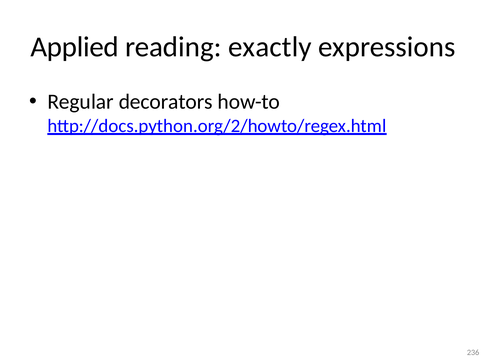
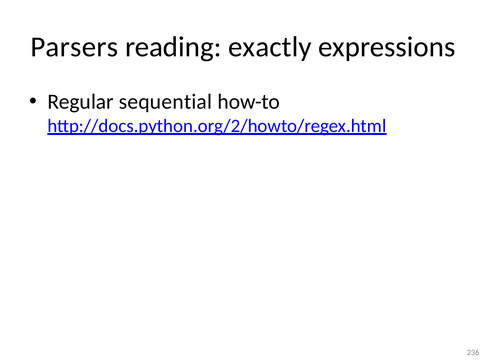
Applied: Applied -> Parsers (74, 47)
decorators: decorators -> sequential (165, 102)
